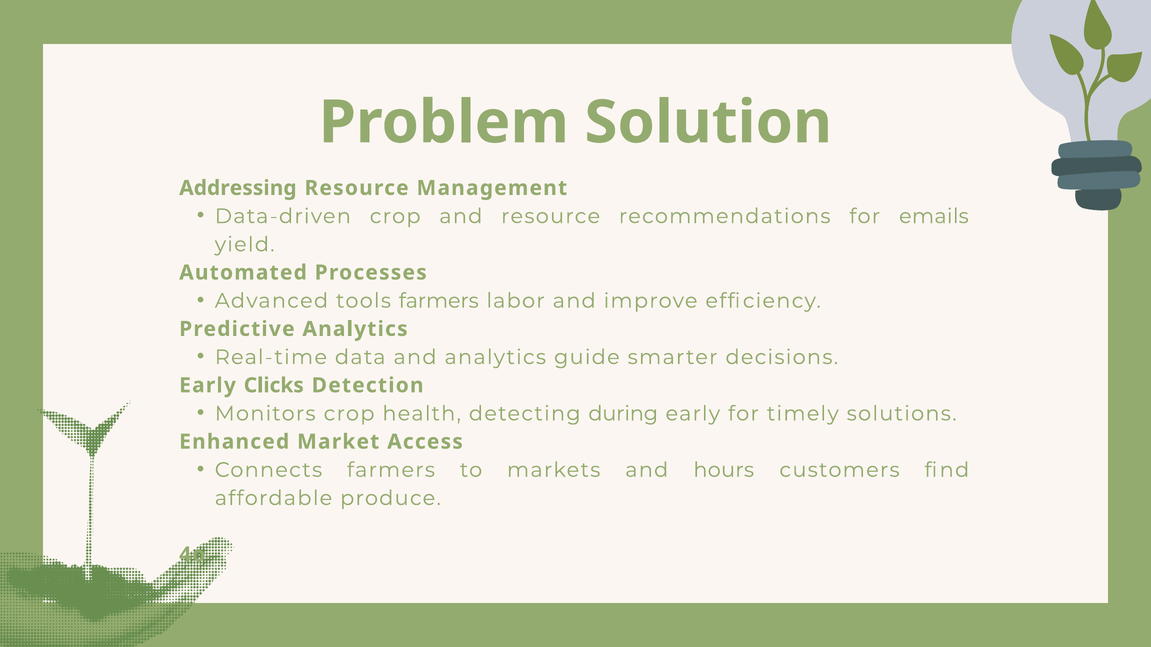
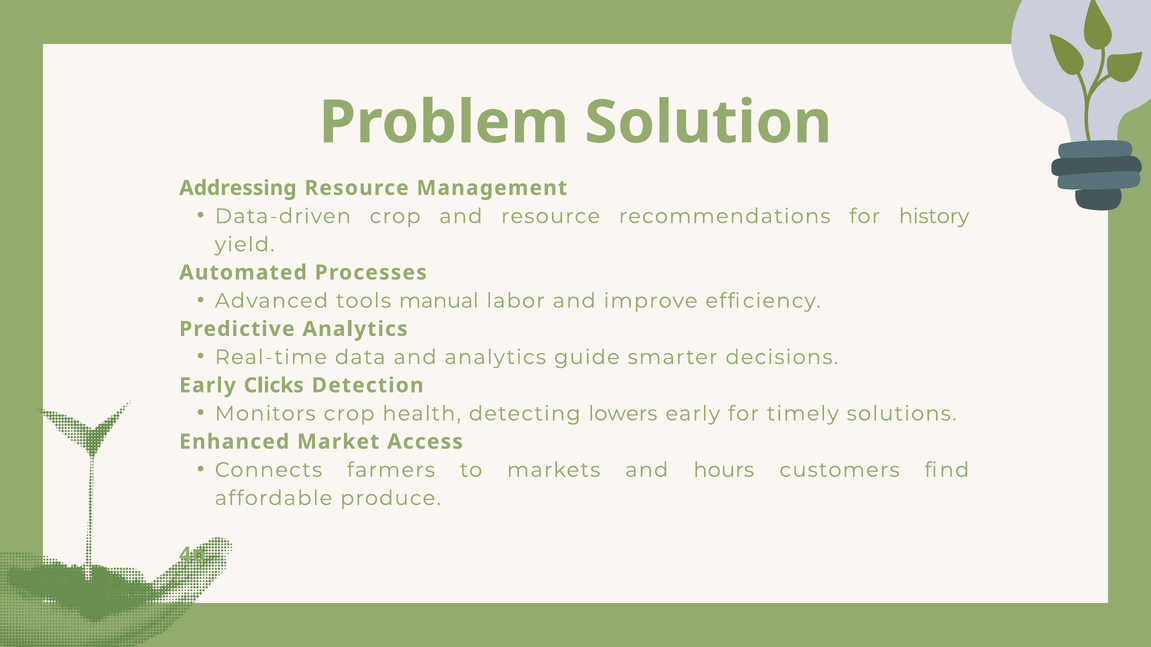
emails: emails -> history (934, 216)
tools farmers: farmers -> manual (439, 301)
during: during -> lowers (623, 414)
